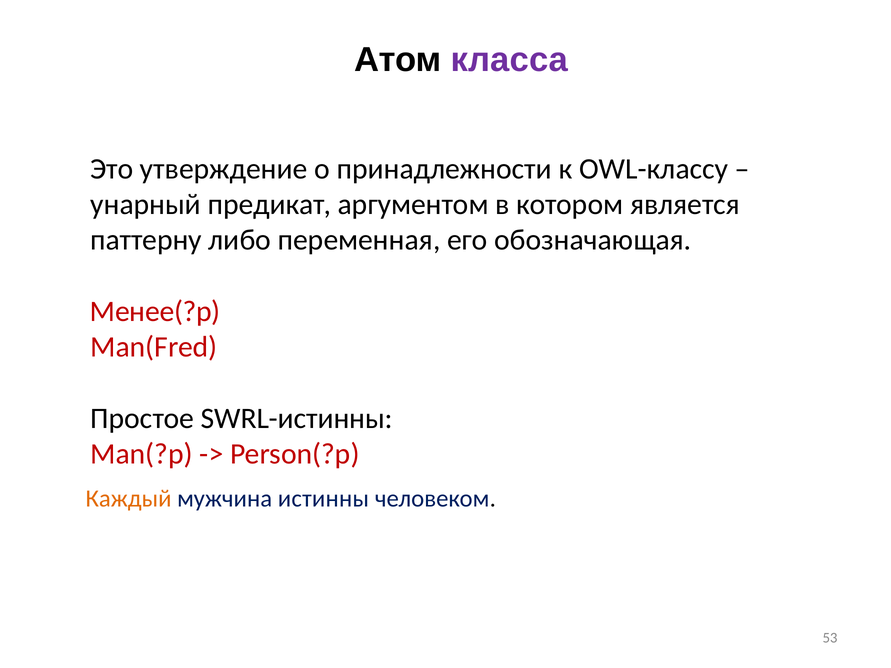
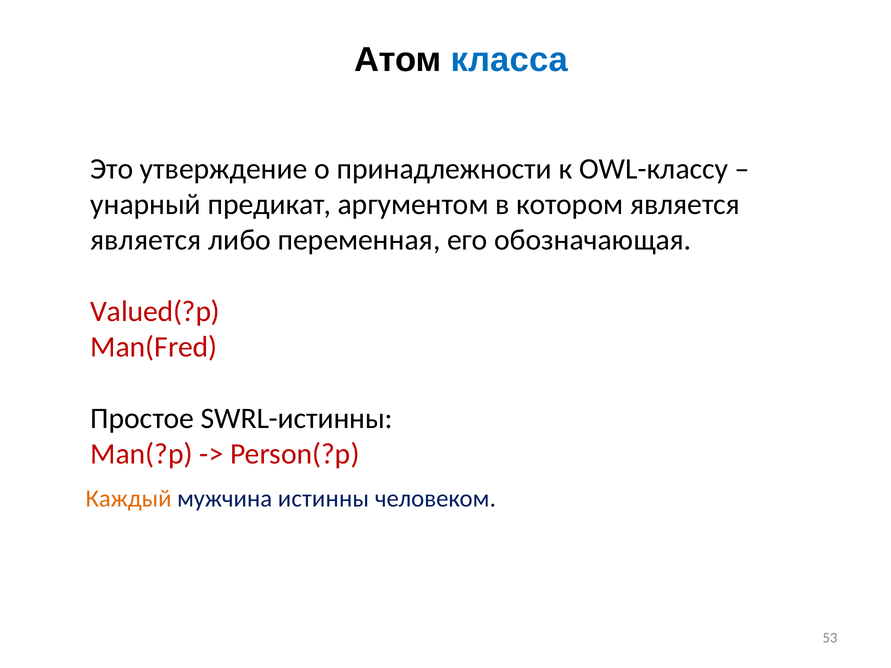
класса colour: purple -> blue (509, 60)
паттерну: паттерну -> является (146, 240)
Менее(?p: Менее(?p -> Valued(?p (155, 311)
